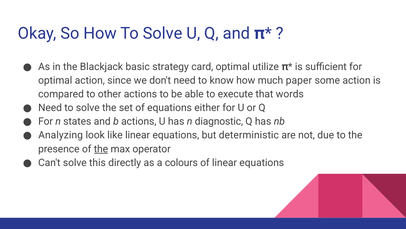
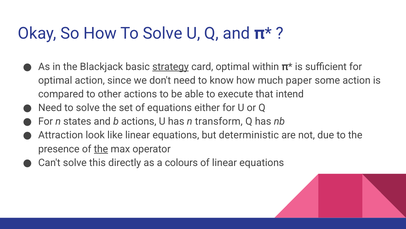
strategy underline: none -> present (171, 66)
utilize: utilize -> within (266, 66)
words: words -> intend (290, 94)
diagnostic: diagnostic -> transform (219, 121)
Analyzing: Analyzing -> Attraction (61, 135)
